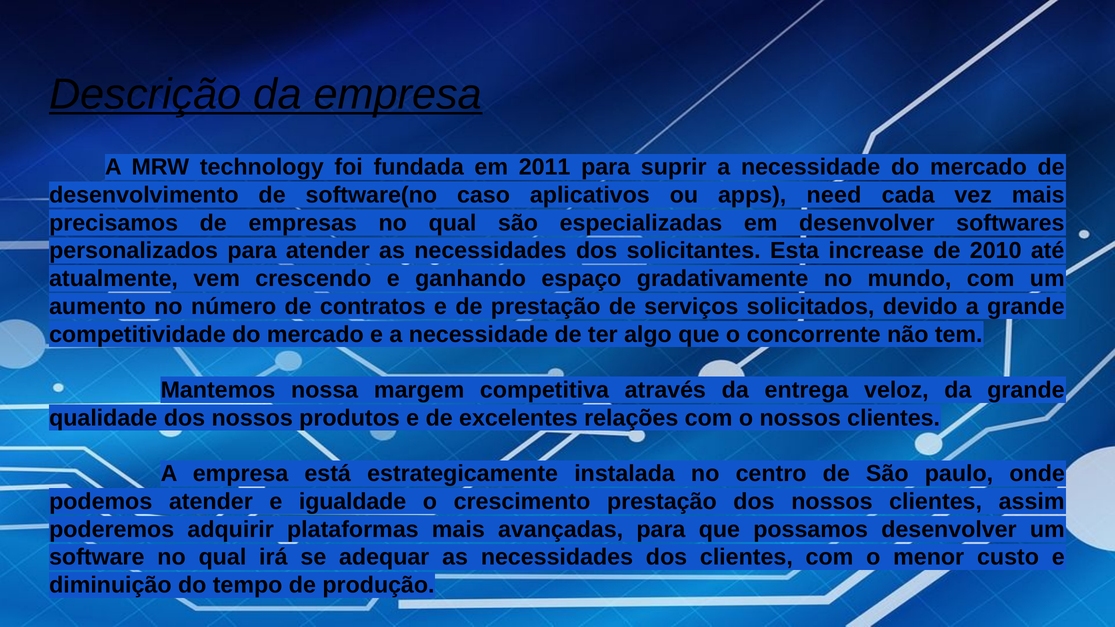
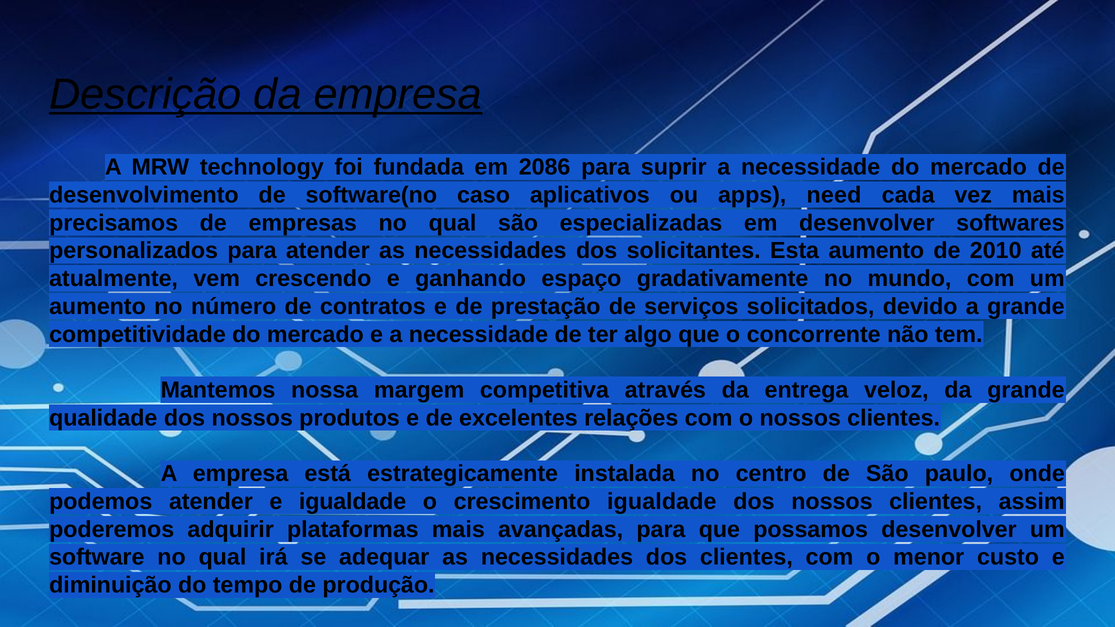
2011: 2011 -> 2086 (545, 167)
Esta increase: increase -> aumento (876, 251)
crescimento prestação: prestação -> igualdade (662, 502)
